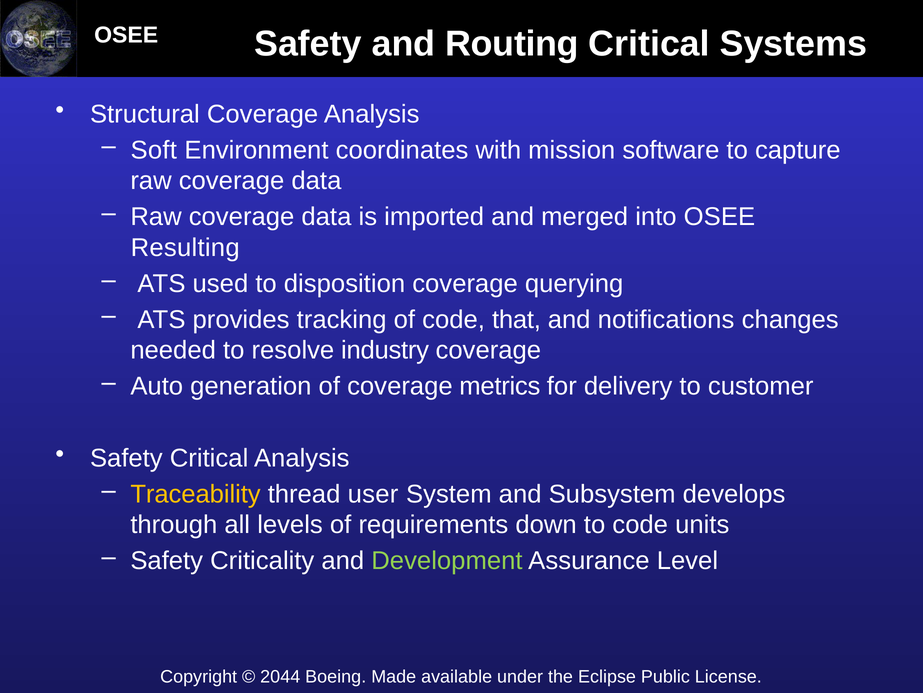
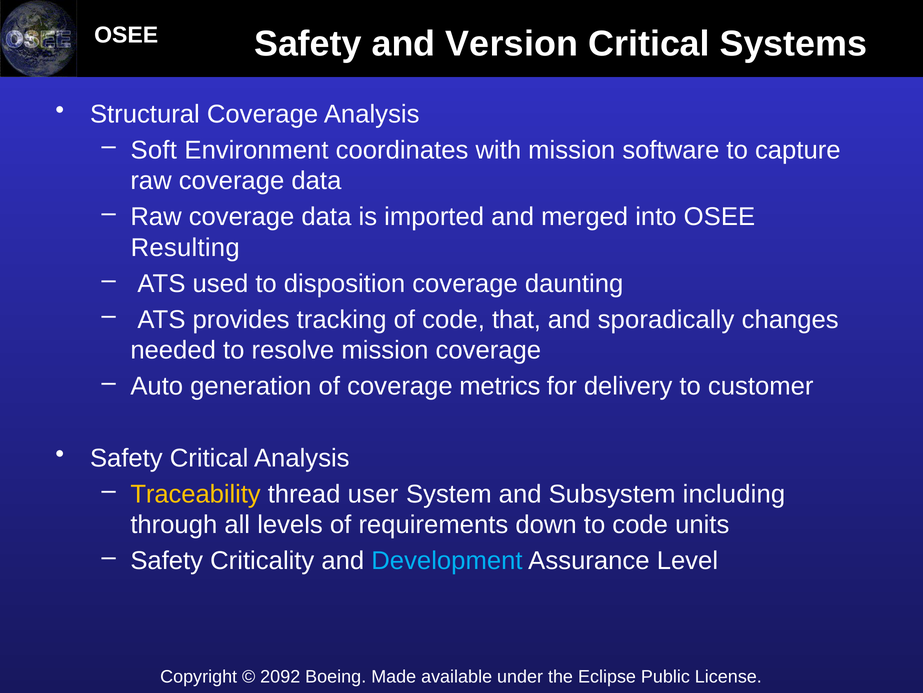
Routing: Routing -> Version (512, 44)
querying: querying -> daunting (574, 283)
notifications: notifications -> sporadically (666, 319)
resolve industry: industry -> mission (385, 350)
develops: develops -> including (734, 494)
Development colour: light green -> light blue (447, 560)
2044: 2044 -> 2092 (280, 676)
